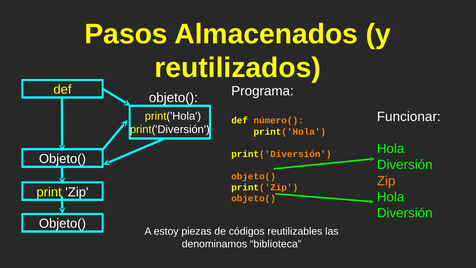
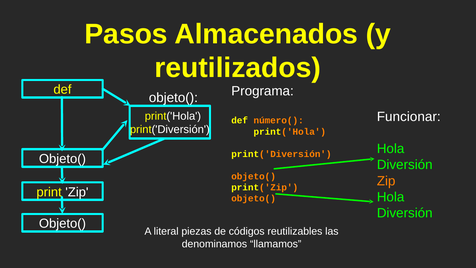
estoy: estoy -> literal (166, 231)
biblioteca: biblioteca -> llamamos (276, 244)
